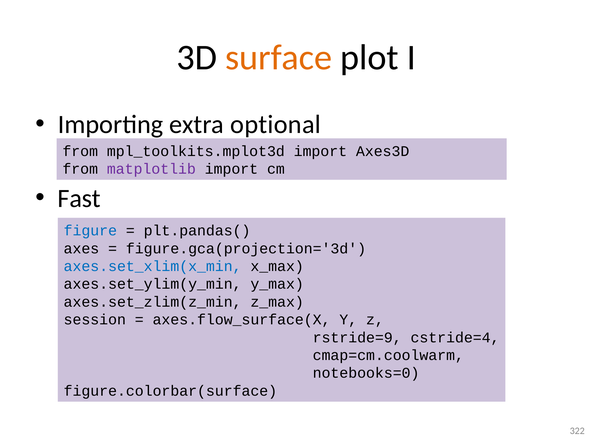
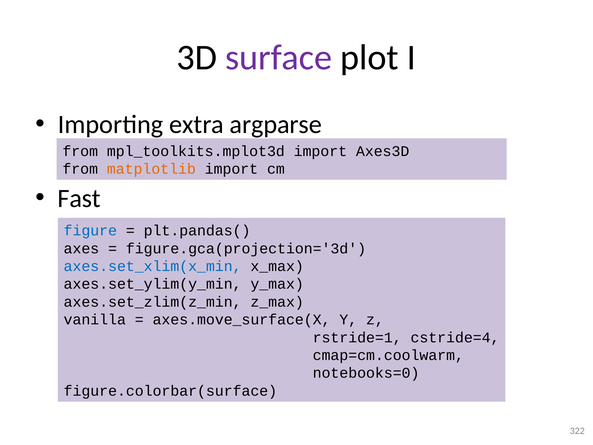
surface colour: orange -> purple (279, 57)
optional: optional -> argparse (276, 124)
matplotlib colour: purple -> orange (151, 169)
session: session -> vanilla (95, 319)
axes.flow_surface(X: axes.flow_surface(X -> axes.move_surface(X (242, 319)
rstride=9: rstride=9 -> rstride=1 (357, 337)
